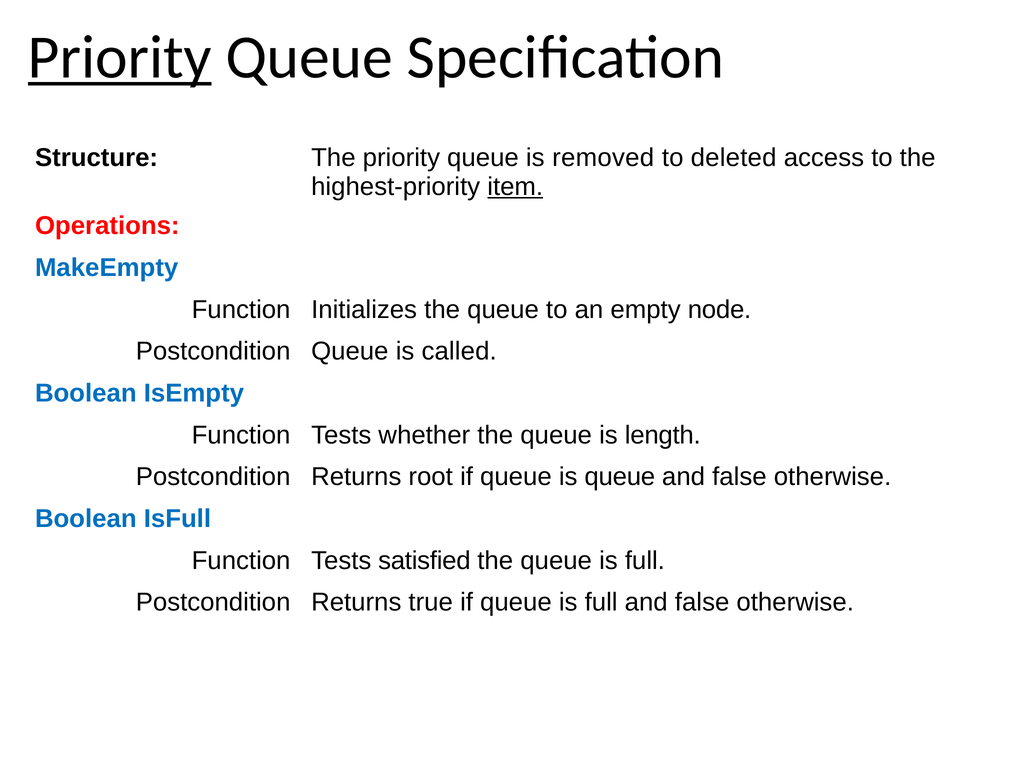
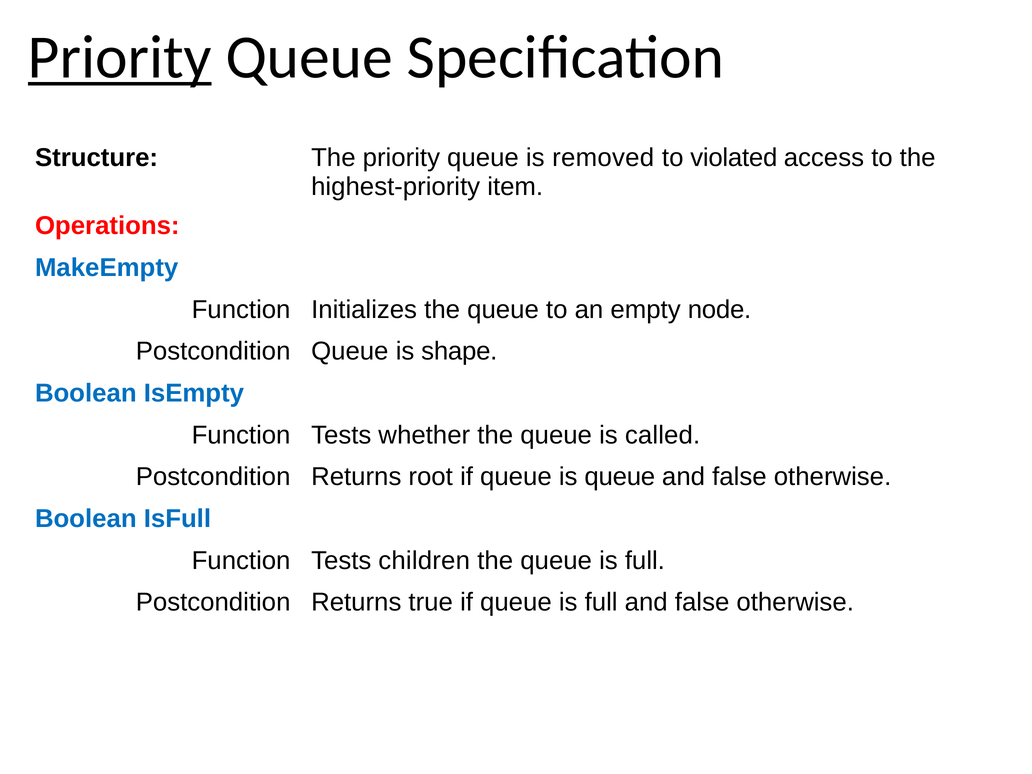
deleted: deleted -> violated (734, 158)
item underline: present -> none (515, 187)
called: called -> shape (459, 351)
length: length -> called (663, 435)
satisfied: satisfied -> children (424, 561)
